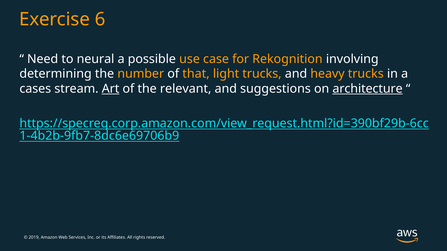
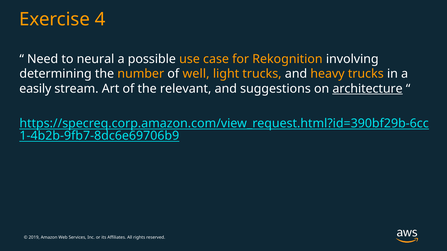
6: 6 -> 4 (100, 19)
that: that -> well (196, 74)
cases: cases -> easily (35, 89)
Art underline: present -> none (111, 89)
